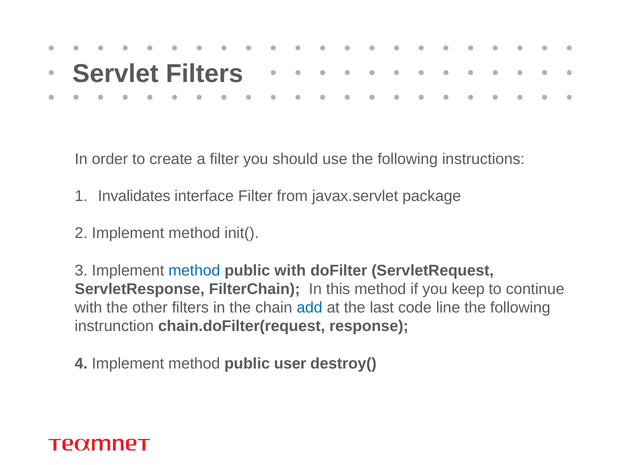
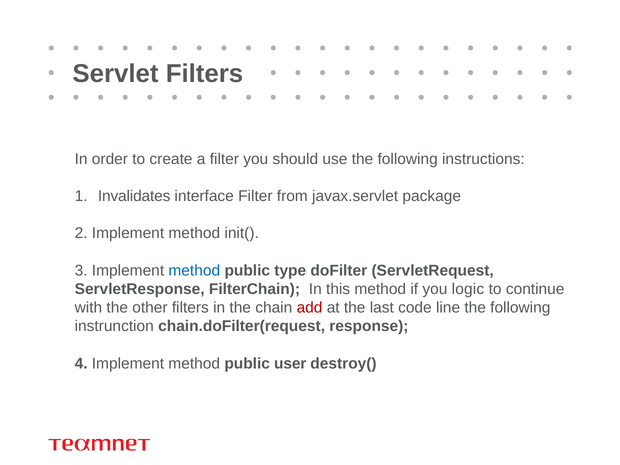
public with: with -> type (290, 270)
keep: keep -> logic (468, 289)
add colour: blue -> red (310, 308)
